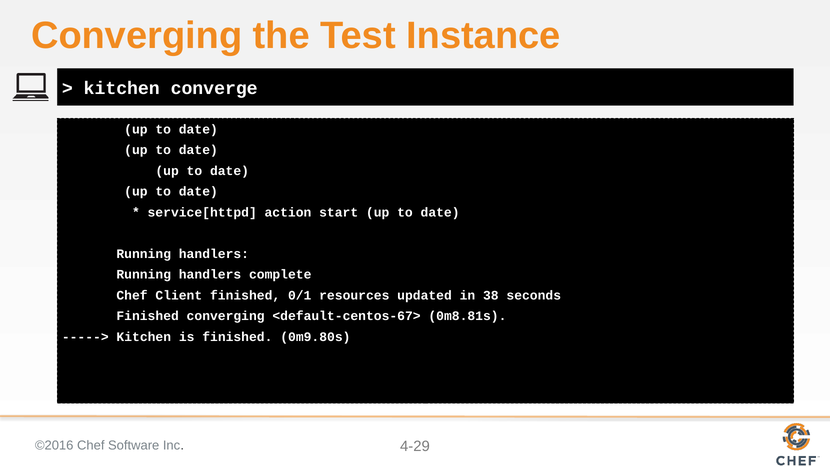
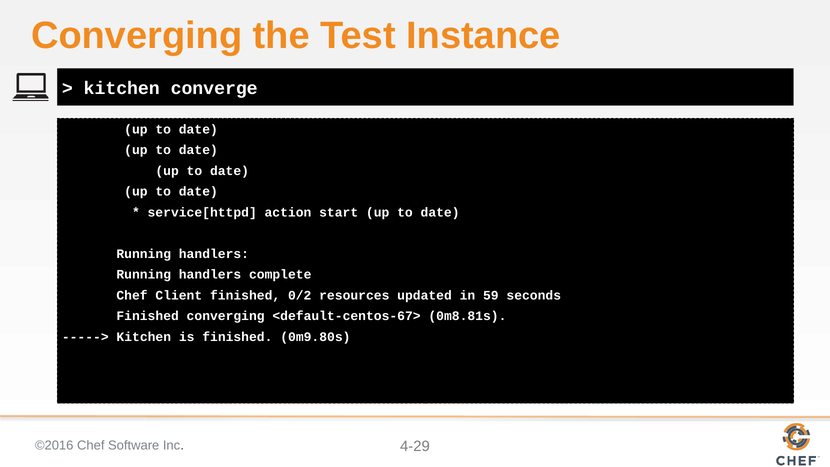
0/1: 0/1 -> 0/2 (300, 295)
38: 38 -> 59 (491, 295)
